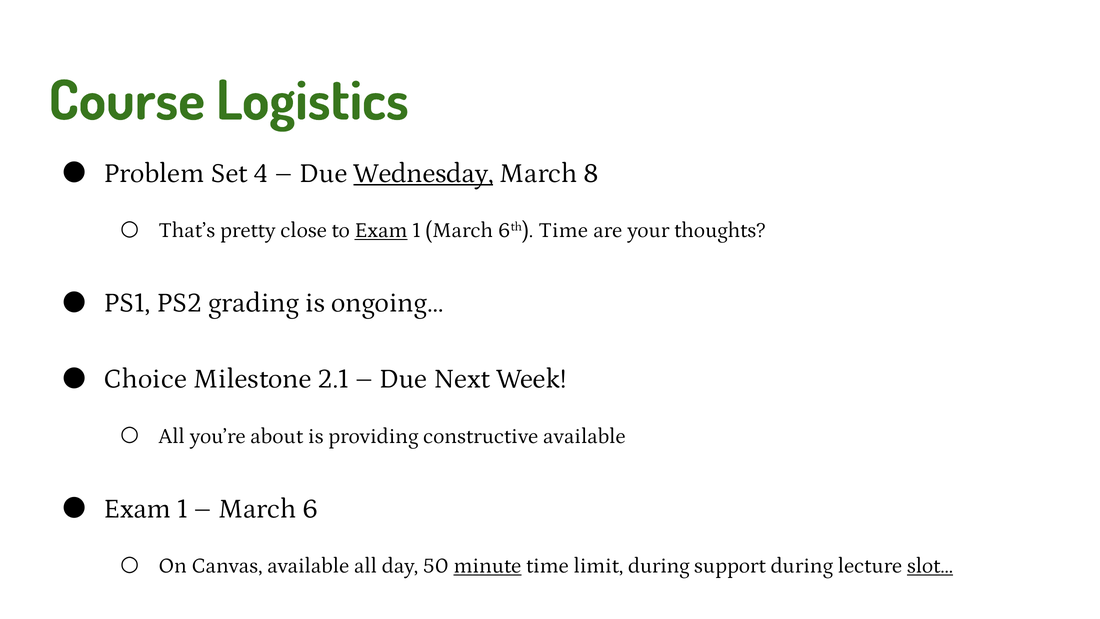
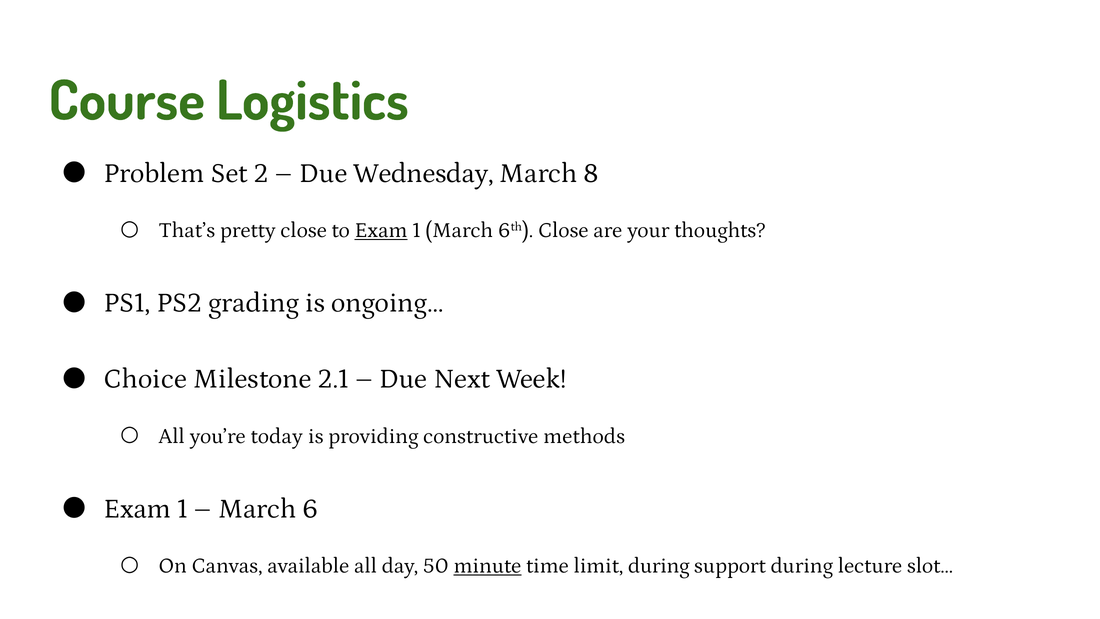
4: 4 -> 2 (261, 173)
Wednesday underline: present -> none (423, 173)
6th Time: Time -> Close (563, 230)
about: about -> today (277, 436)
constructive available: available -> methods (584, 436)
slot… underline: present -> none (930, 566)
